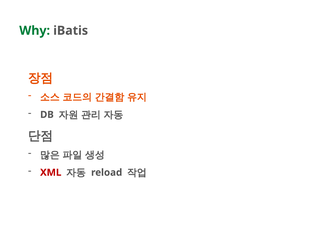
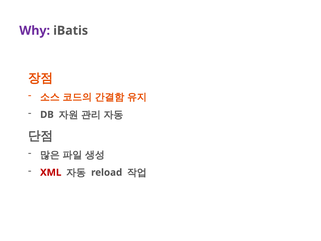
Why colour: green -> purple (35, 31)
